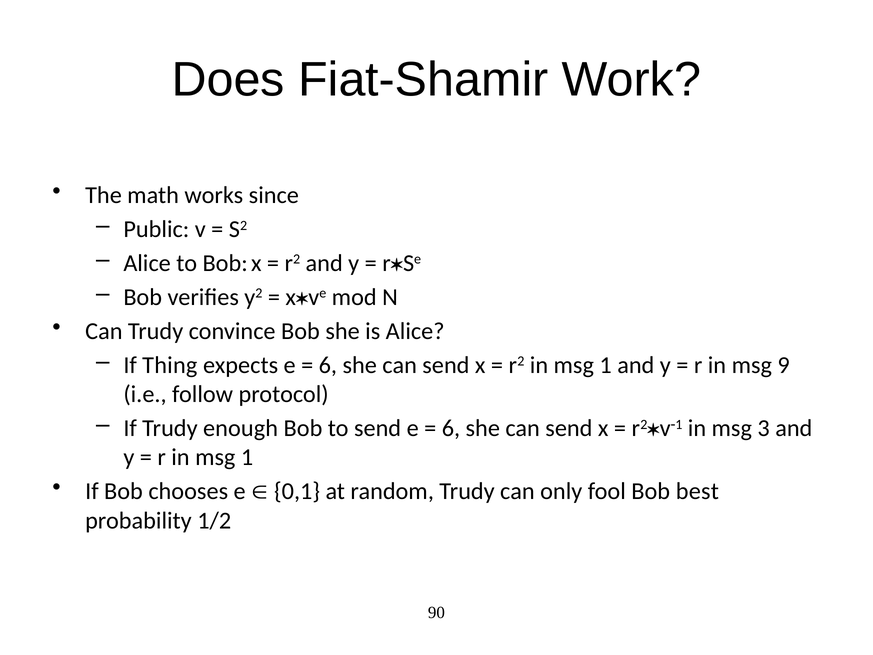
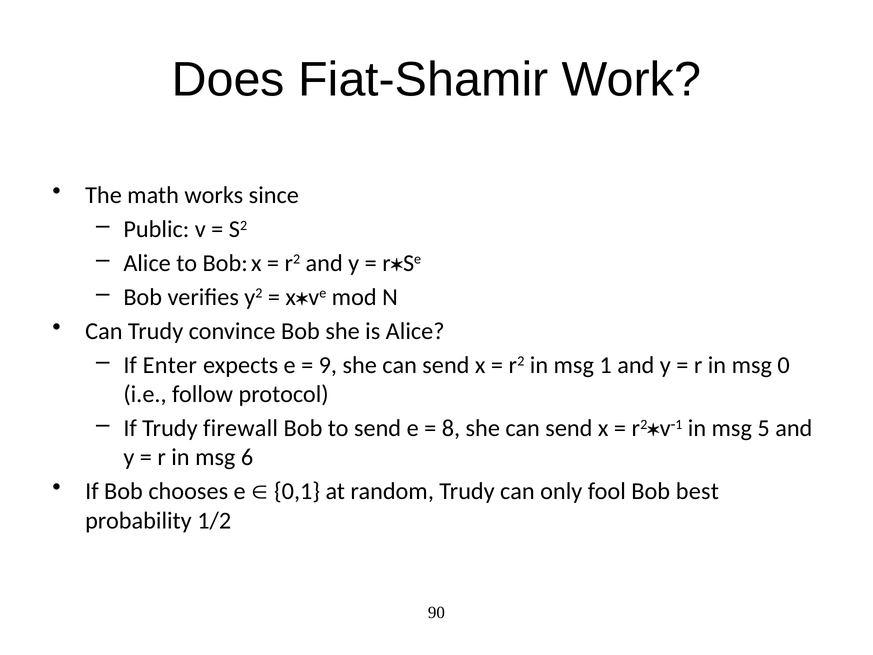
Thing: Thing -> Enter (170, 365)
6: 6 -> 9 (328, 365)
9: 9 -> 0 (784, 365)
enough: enough -> firewall (241, 428)
6: 6 -> 8 (451, 428)
3: 3 -> 5 (764, 428)
r in msg 1: 1 -> 6 (247, 457)
